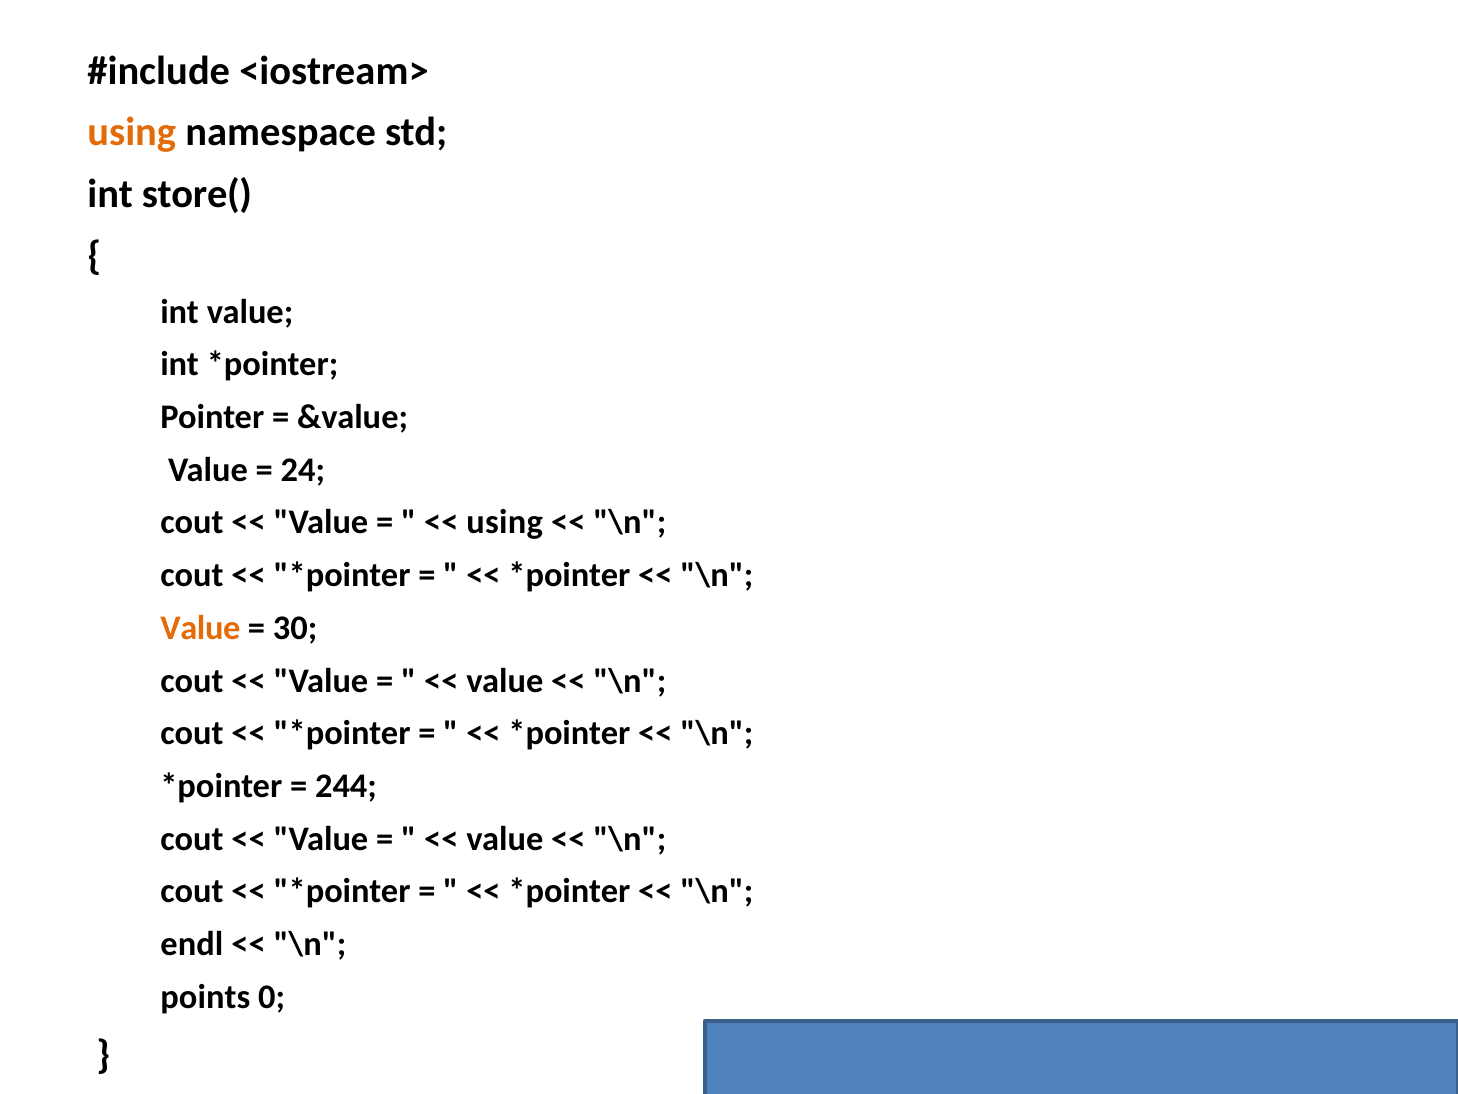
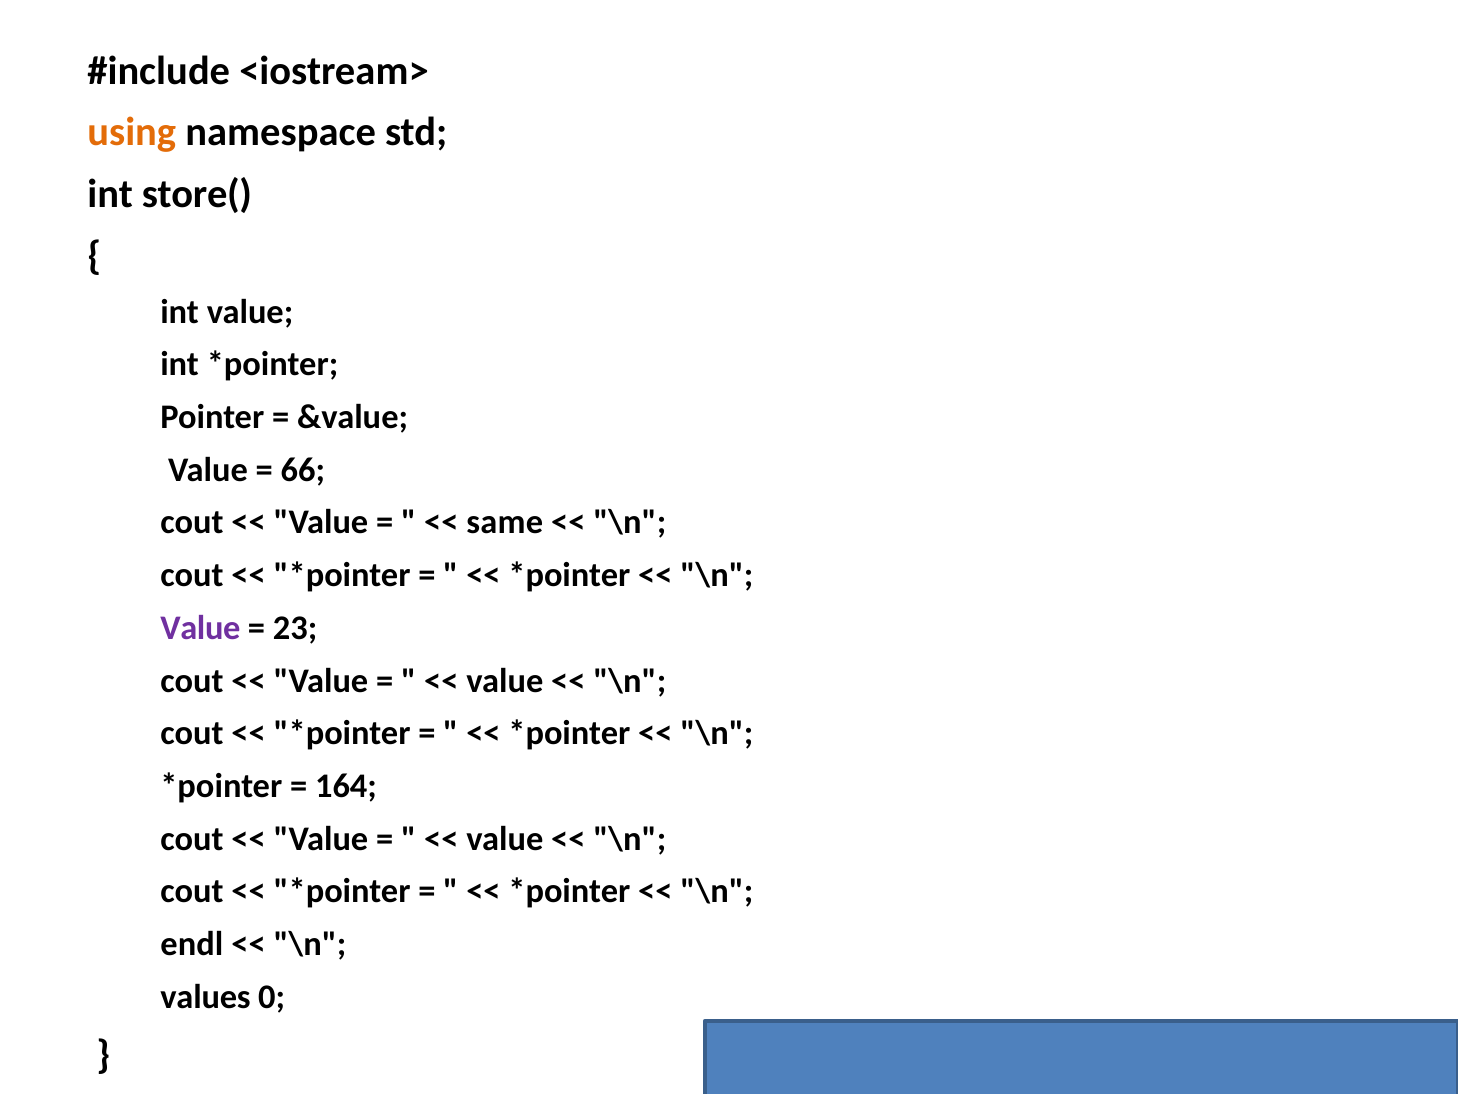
24: 24 -> 66 (303, 470)
using: using -> same (505, 522)
Value colour: orange -> purple (200, 628)
30: 30 -> 23 (295, 628)
244: 244 -> 164 (346, 786)
points: points -> values (206, 997)
